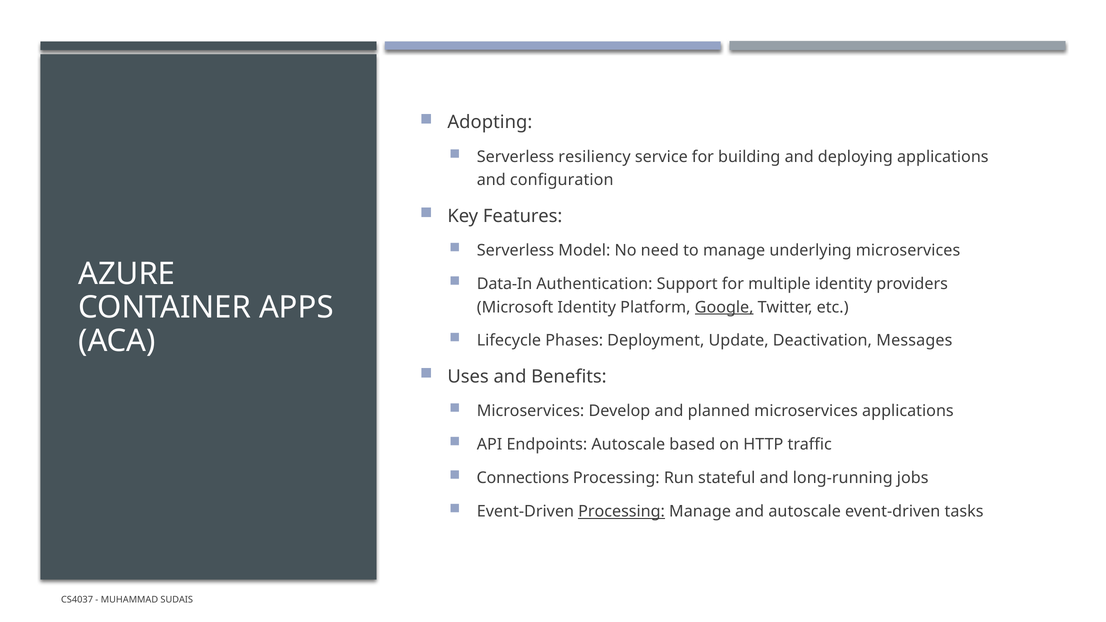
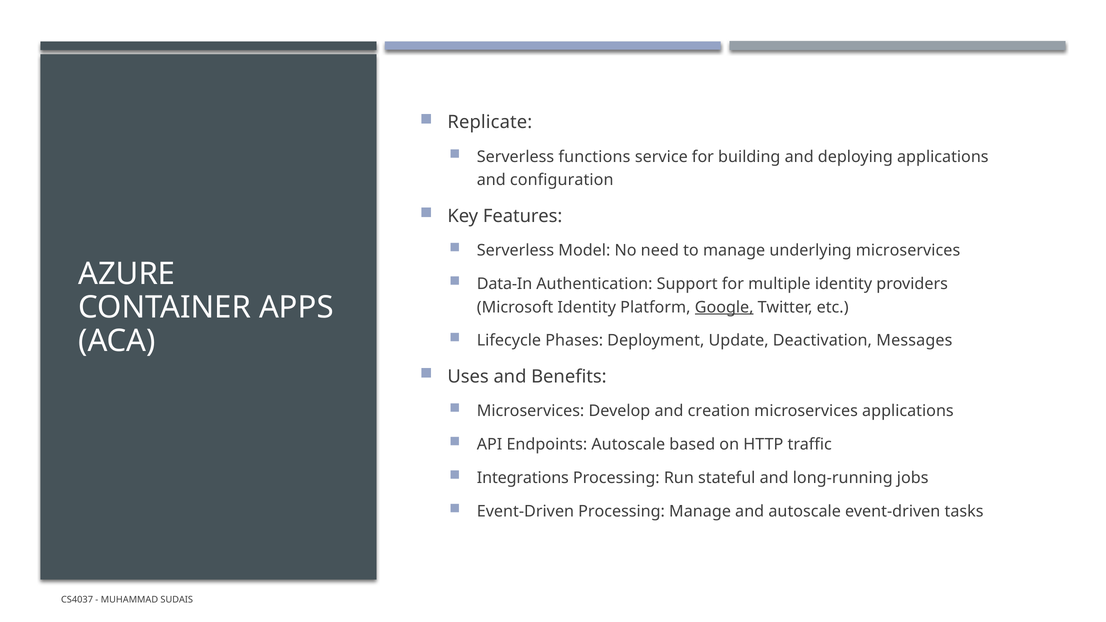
Adopting: Adopting -> Replicate (490, 122)
resiliency: resiliency -> functions (594, 157)
planned: planned -> creation (719, 411)
Connections: Connections -> Integrations (523, 478)
Processing underline: present -> none (622, 511)
